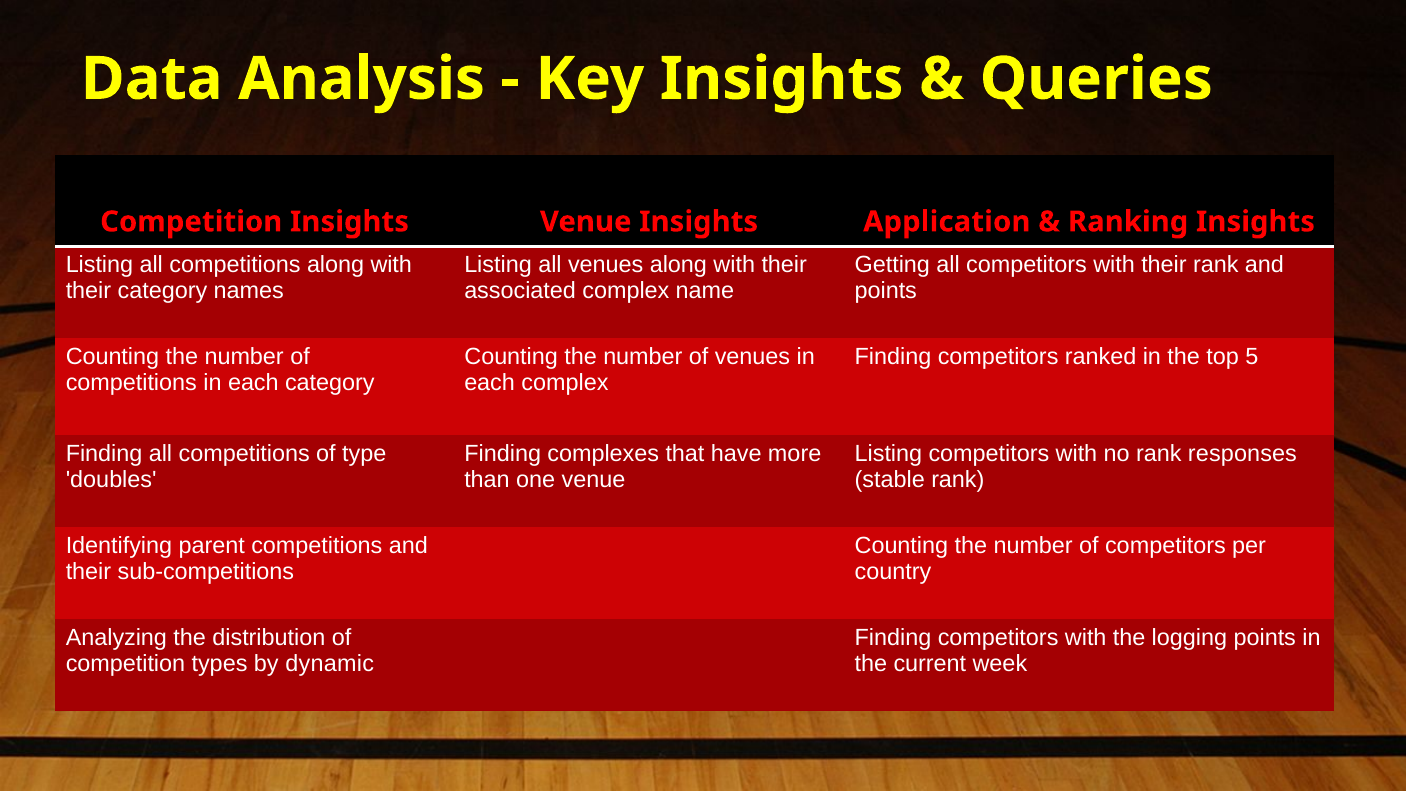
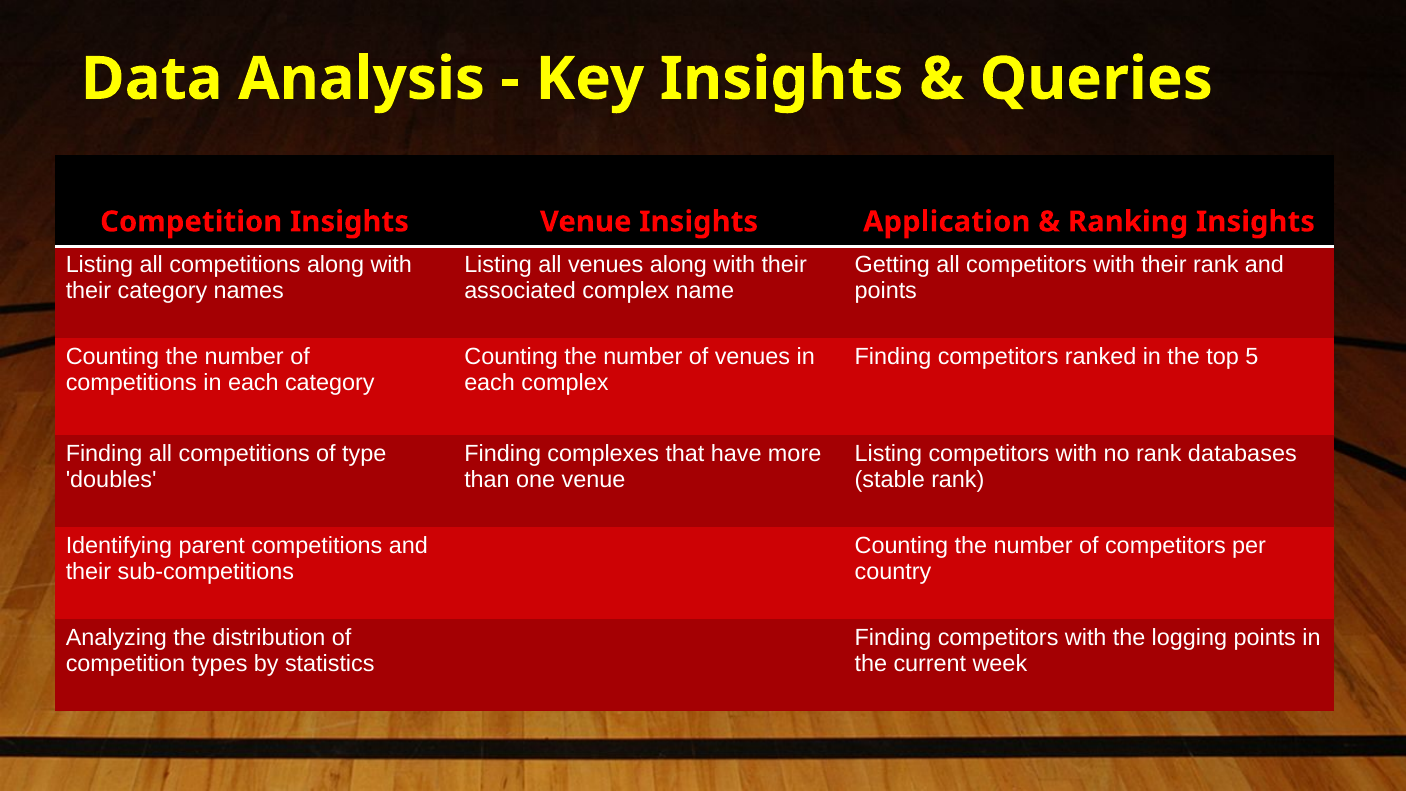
responses: responses -> databases (1242, 454)
dynamic: dynamic -> statistics (330, 664)
